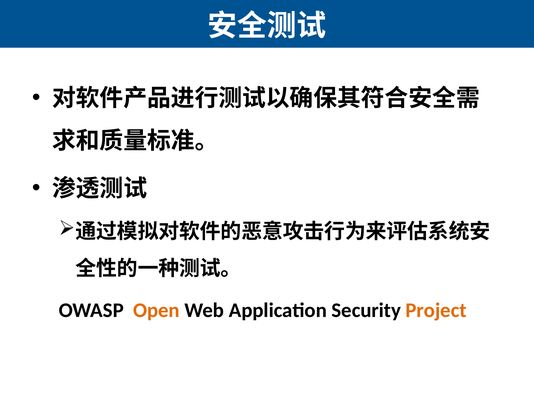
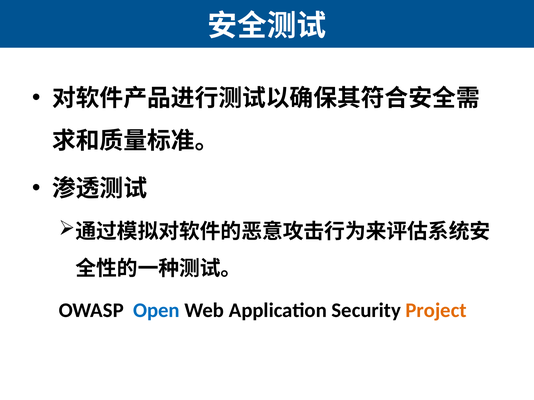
Open colour: orange -> blue (156, 311)
